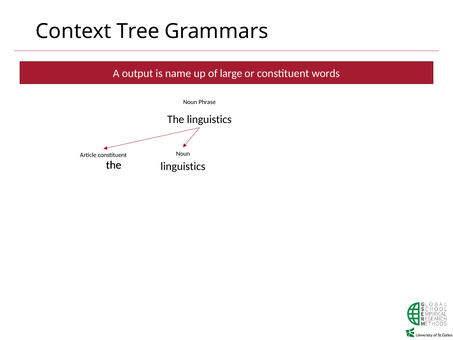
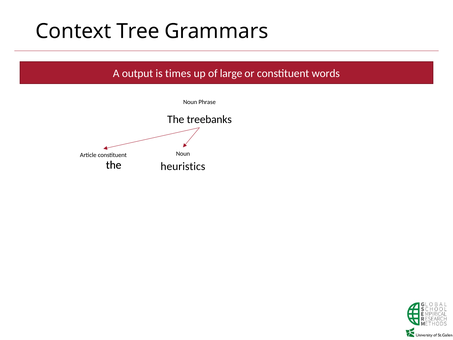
name: name -> times (178, 73)
linguistics: linguistics -> treebanks (209, 119)
linguistics: linguistics -> heuristics (183, 166)
